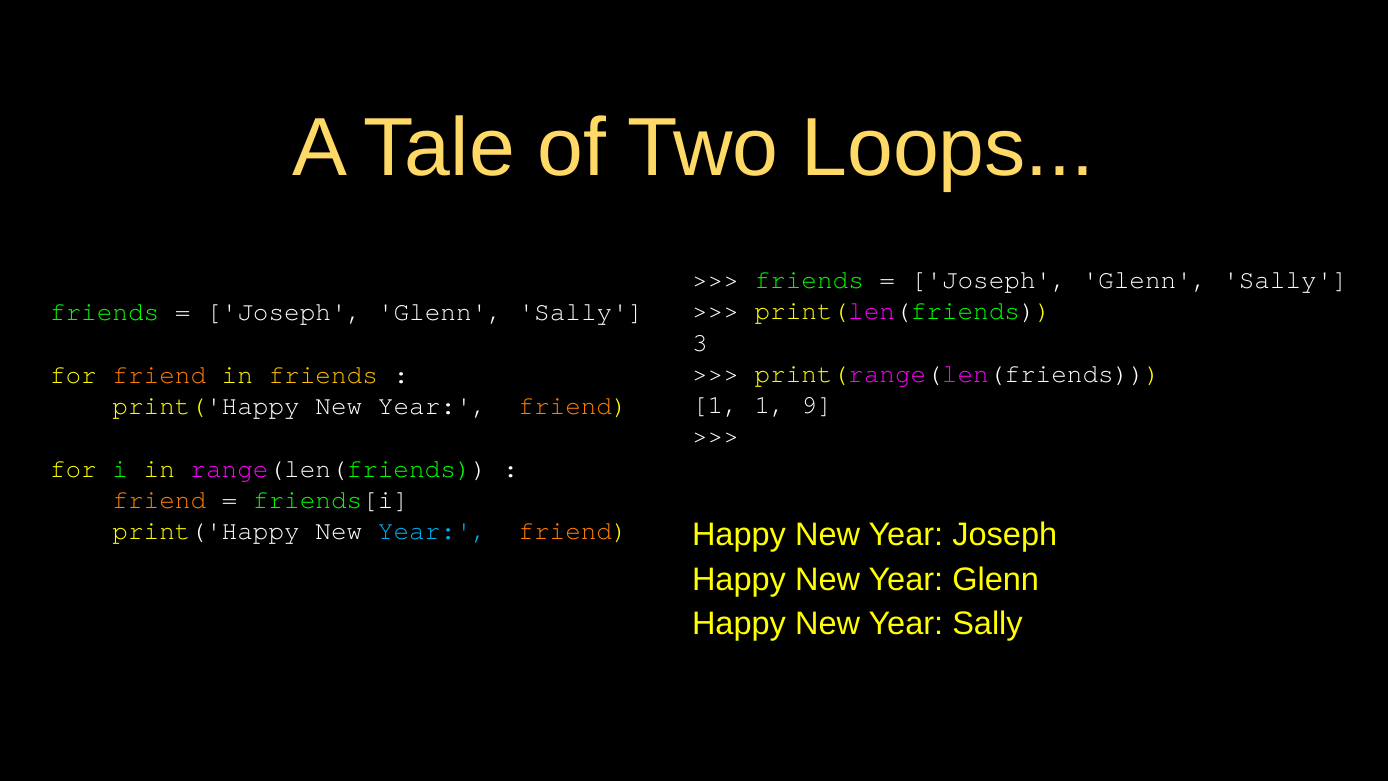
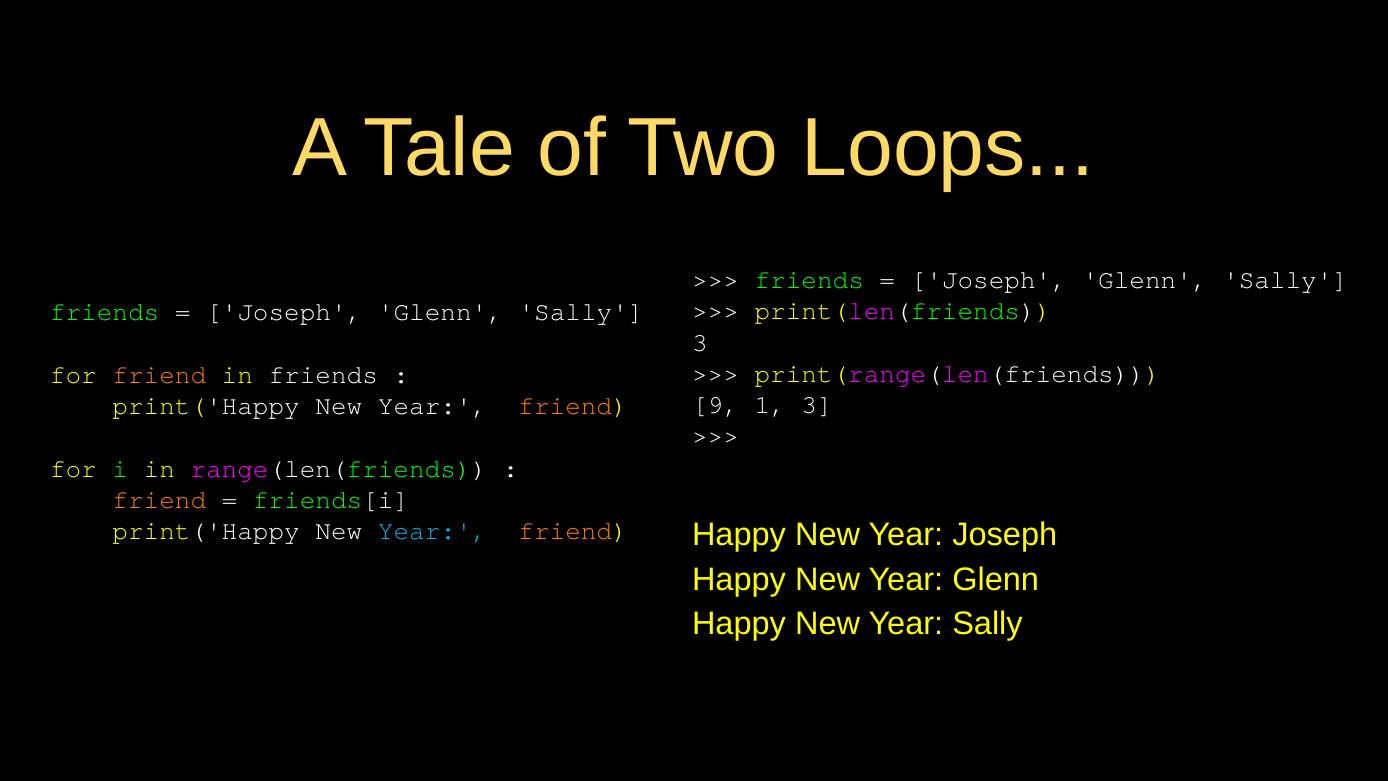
friends colour: yellow -> white (323, 375)
1: 1 -> 9 (716, 405)
1 9: 9 -> 3 (817, 405)
